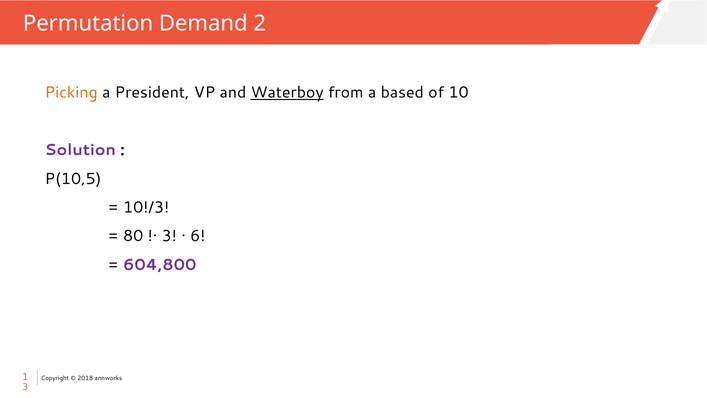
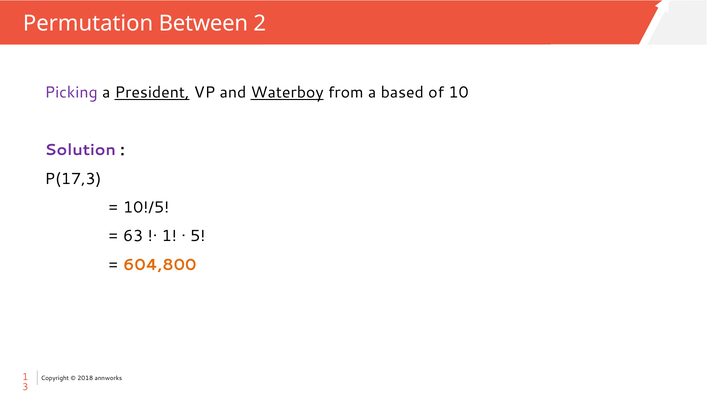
Demand: Demand -> Between (203, 24)
Picking colour: orange -> purple (71, 93)
President underline: none -> present (152, 93)
P(10,5: P(10,5 -> P(17,3 (73, 179)
10!/3: 10!/3 -> 10!/5 (146, 207)
80: 80 -> 63 (133, 236)
3: 3 -> 1 (169, 236)
6: 6 -> 5 (198, 236)
604,800 colour: purple -> orange (160, 265)
